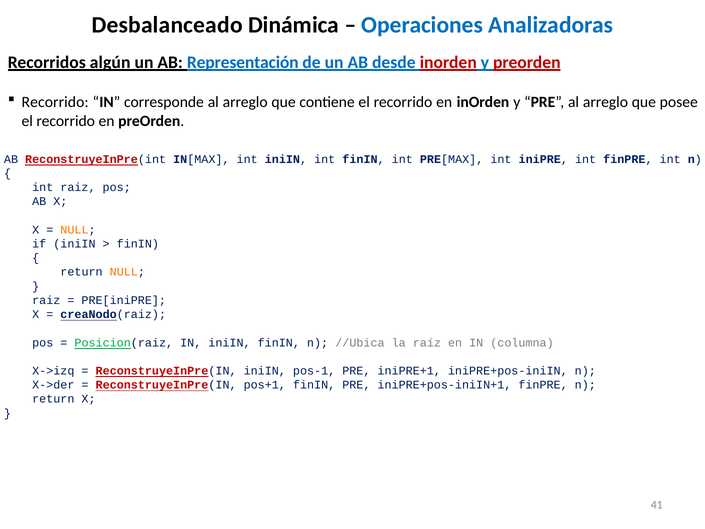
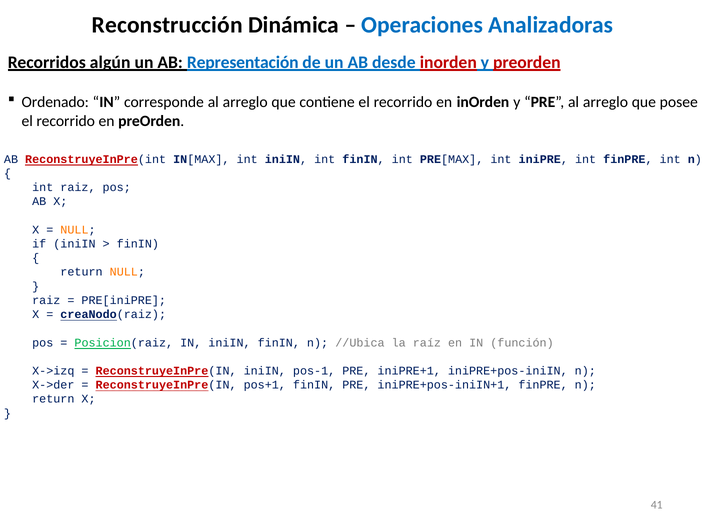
Desbalanceado: Desbalanceado -> Reconstrucción (167, 25)
Recorrido: Recorrido -> Ordenado (55, 102)
columna: columna -> función (522, 342)
